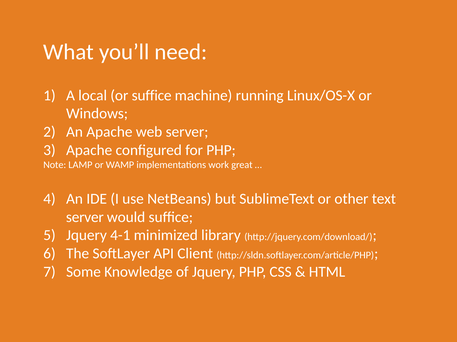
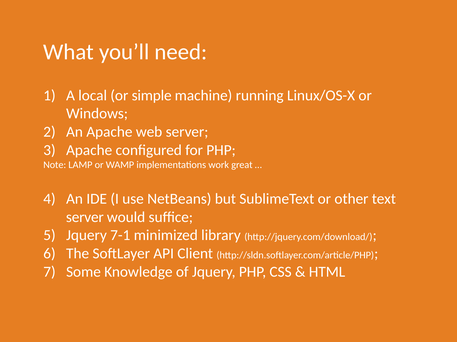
or suffice: suffice -> simple (152, 96)
4-1: 4-1 -> 7-1 (120, 236)
